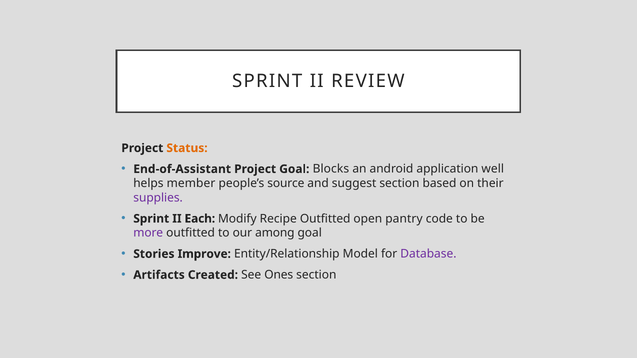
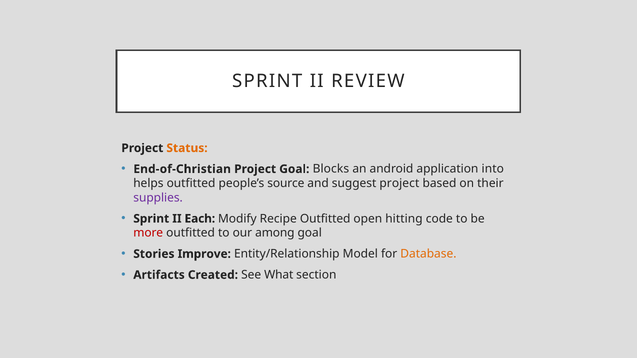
End-of-Assistant: End-of-Assistant -> End-of-Christian (182, 169)
well: well -> into (493, 169)
helps member: member -> outfitted (191, 184)
suggest section: section -> project (399, 184)
pantry: pantry -> hitting (404, 219)
more colour: purple -> red (148, 233)
Database colour: purple -> orange (428, 254)
Ones: Ones -> What (279, 275)
